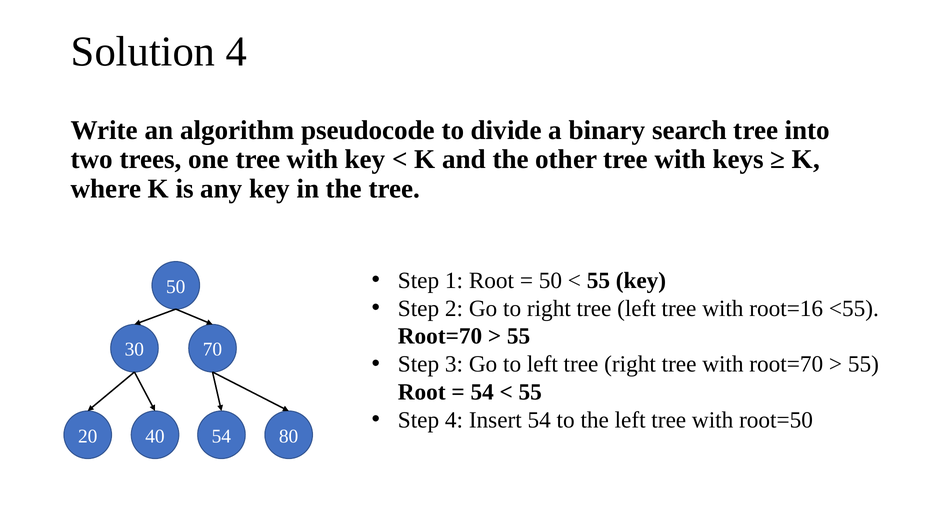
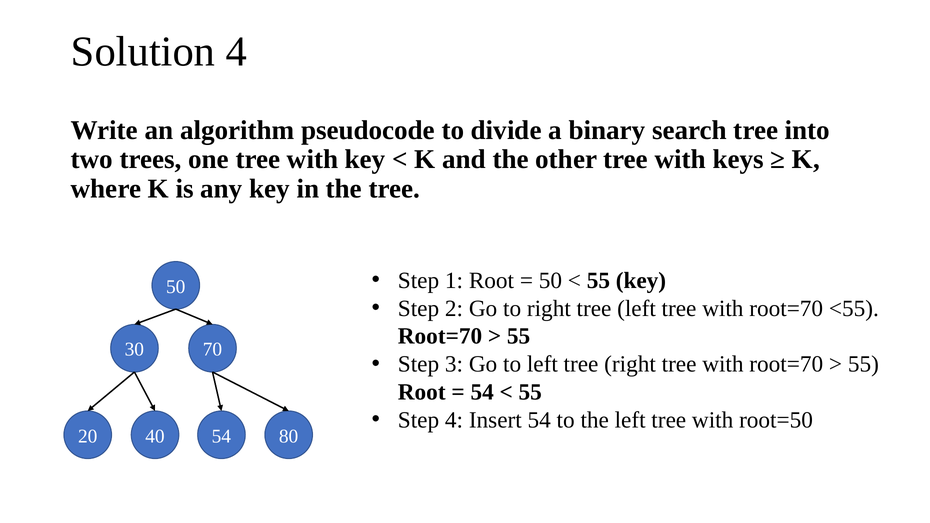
left tree with root=16: root=16 -> root=70 (786, 308)
